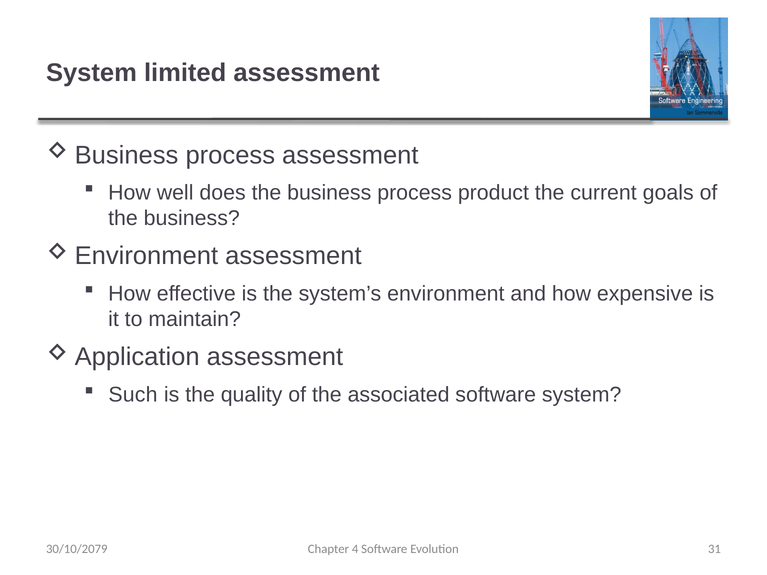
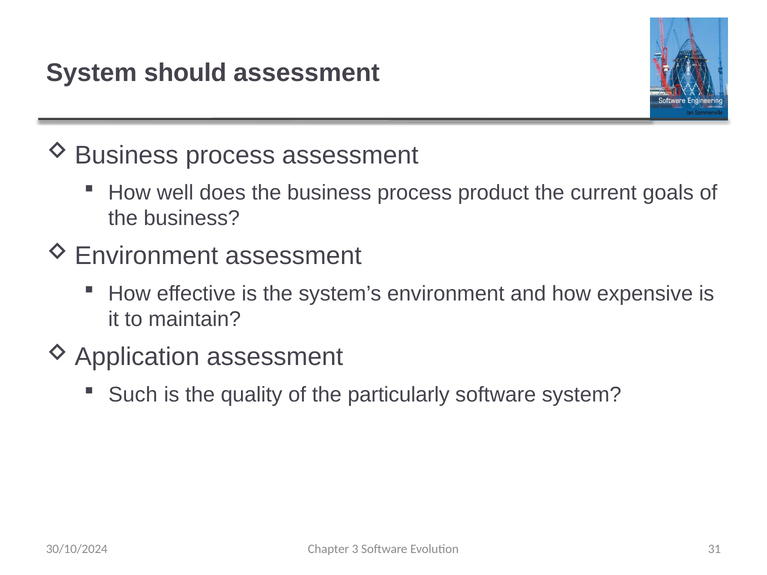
limited: limited -> should (185, 73)
associated: associated -> particularly (399, 395)
4: 4 -> 3 (355, 549)
30/10/2079: 30/10/2079 -> 30/10/2024 (77, 549)
